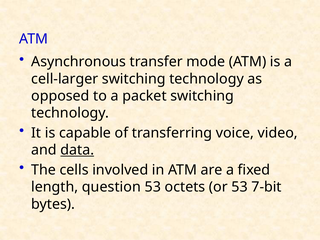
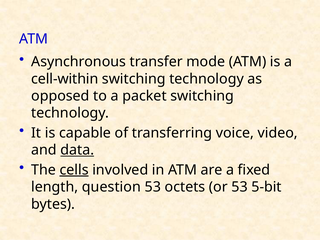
cell-larger: cell-larger -> cell-within (65, 79)
cells underline: none -> present (74, 170)
7-bit: 7-bit -> 5-bit (267, 187)
